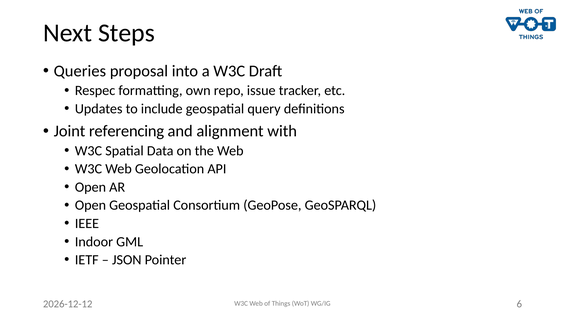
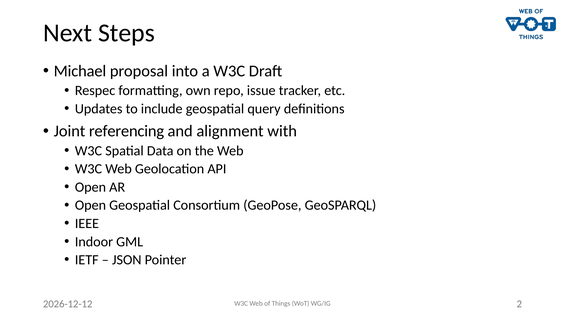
Queries: Queries -> Michael (80, 71)
6: 6 -> 2 (519, 304)
